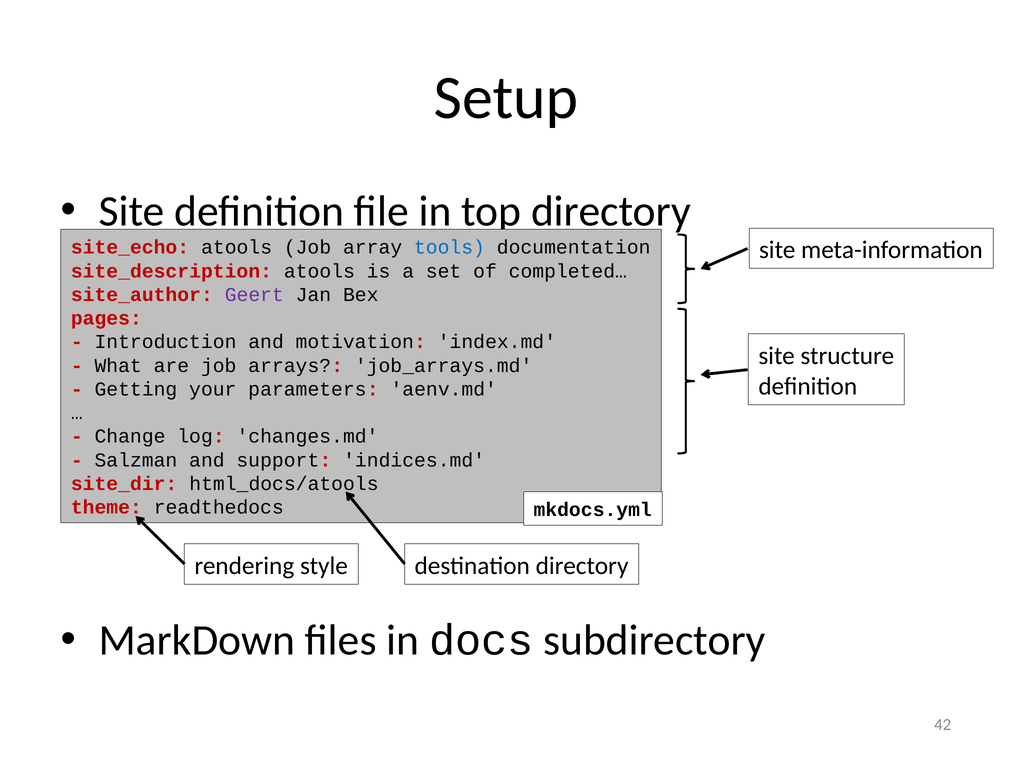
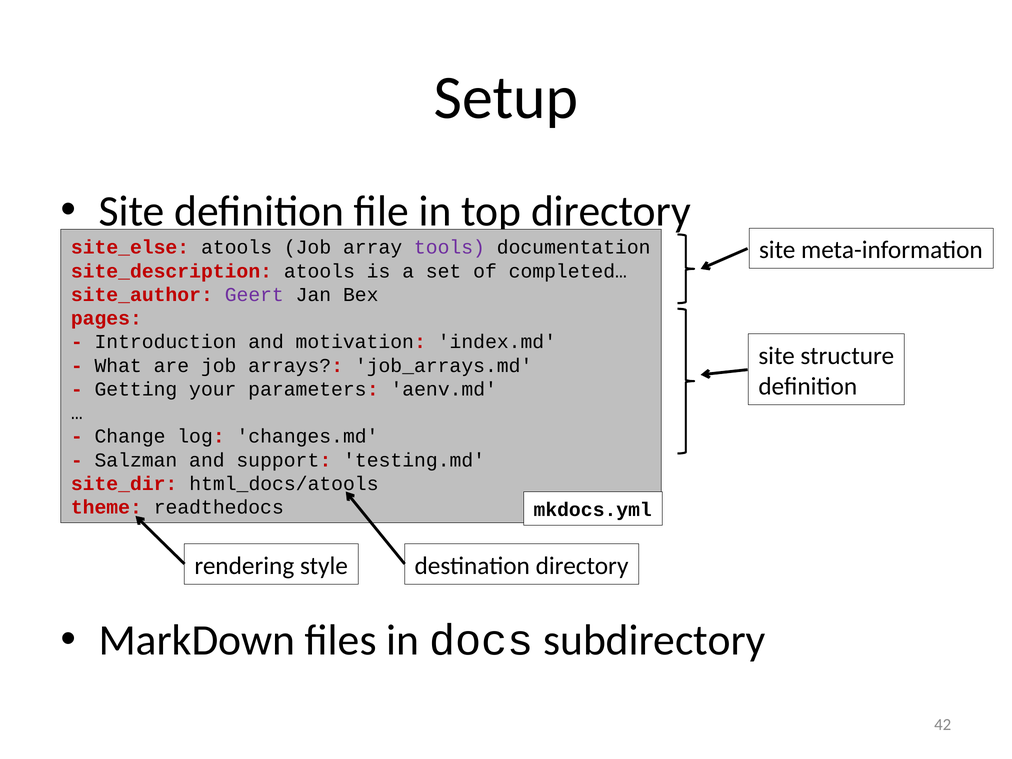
site_echo: site_echo -> site_else (130, 247)
tools colour: blue -> purple (449, 247)
indices.md: indices.md -> testing.md (414, 460)
